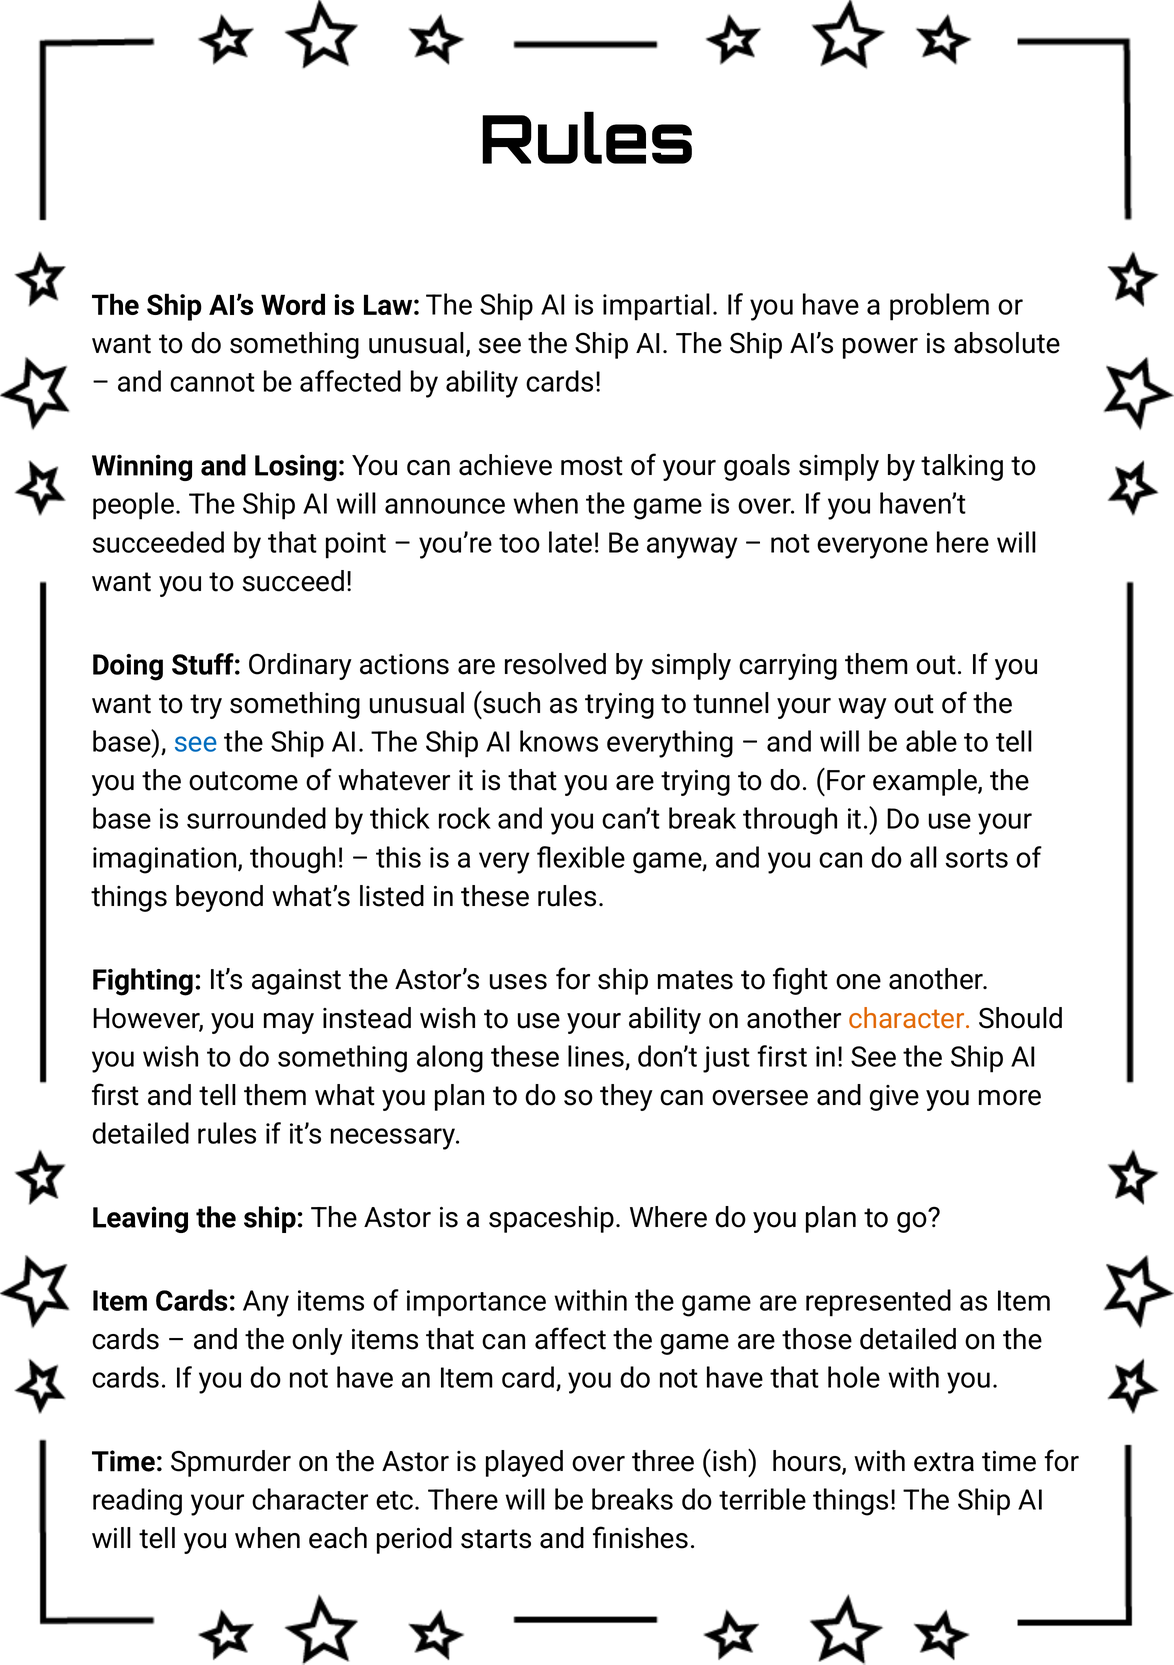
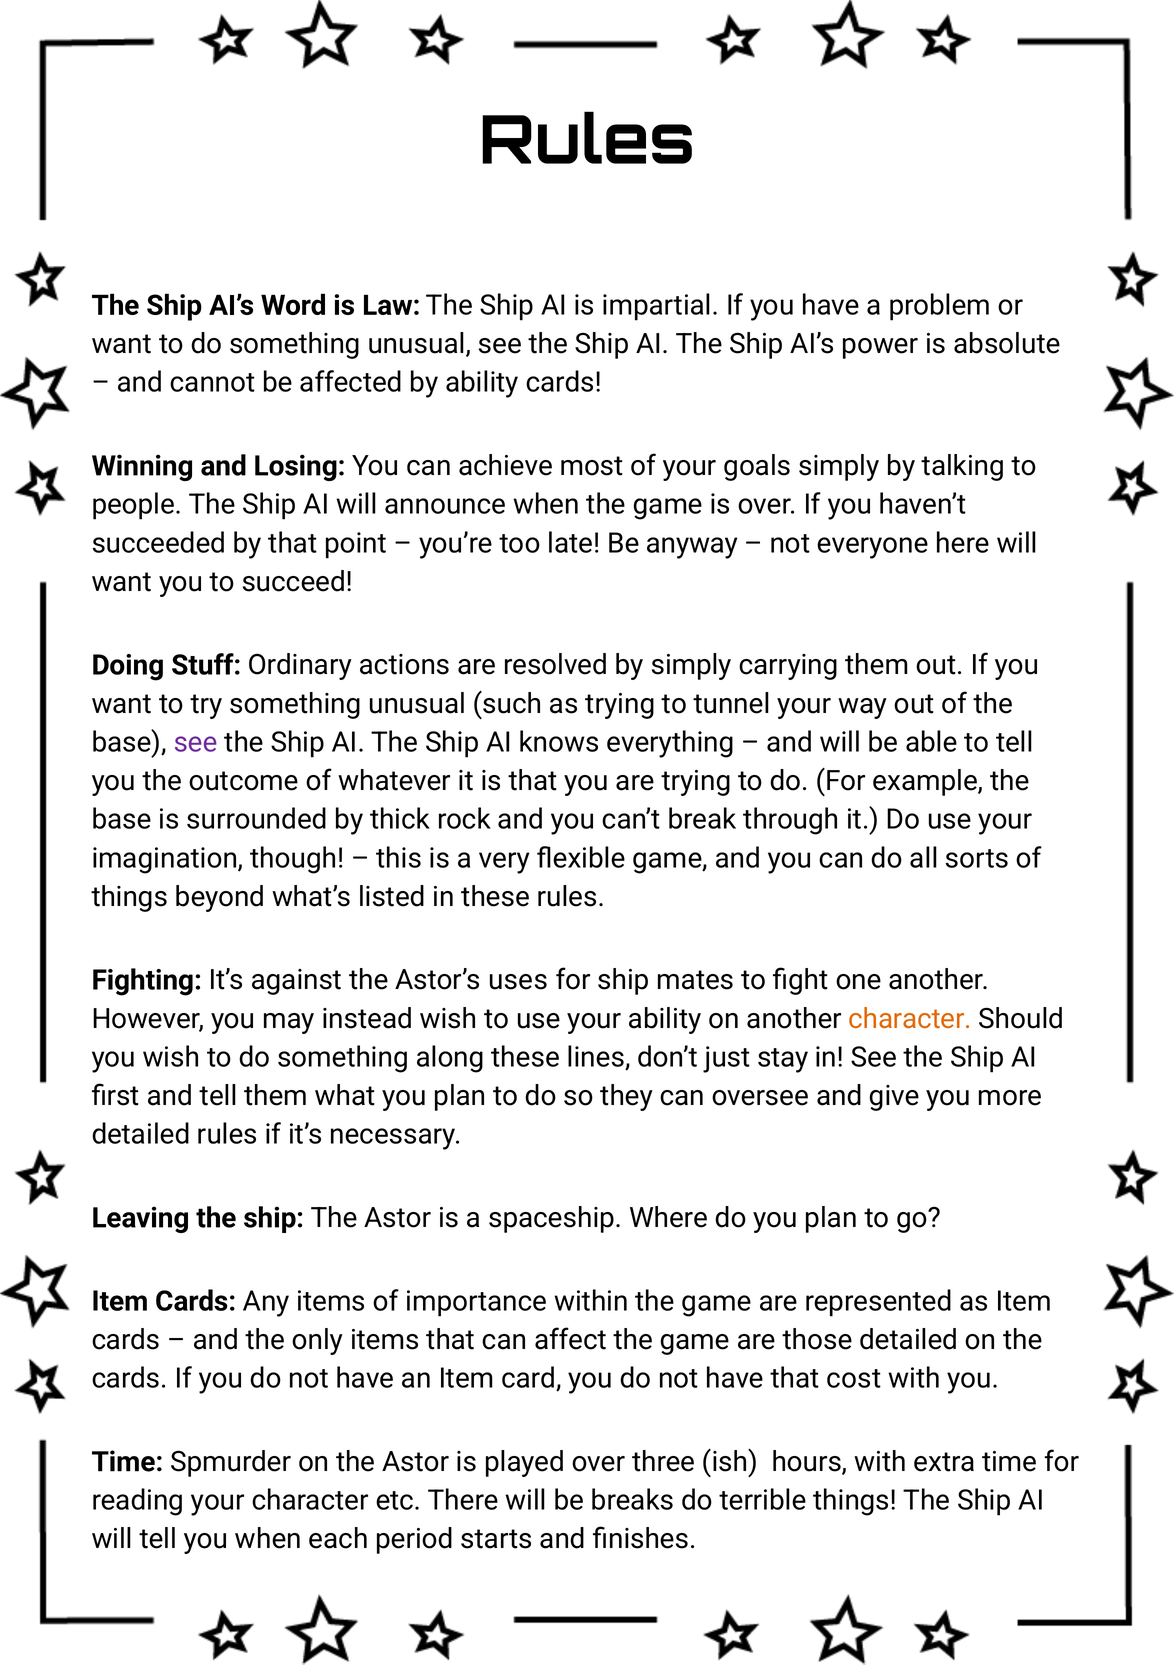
see colour: blue -> purple (196, 743)
just first: first -> stay (783, 1058)
hole: hole -> cost (854, 1379)
